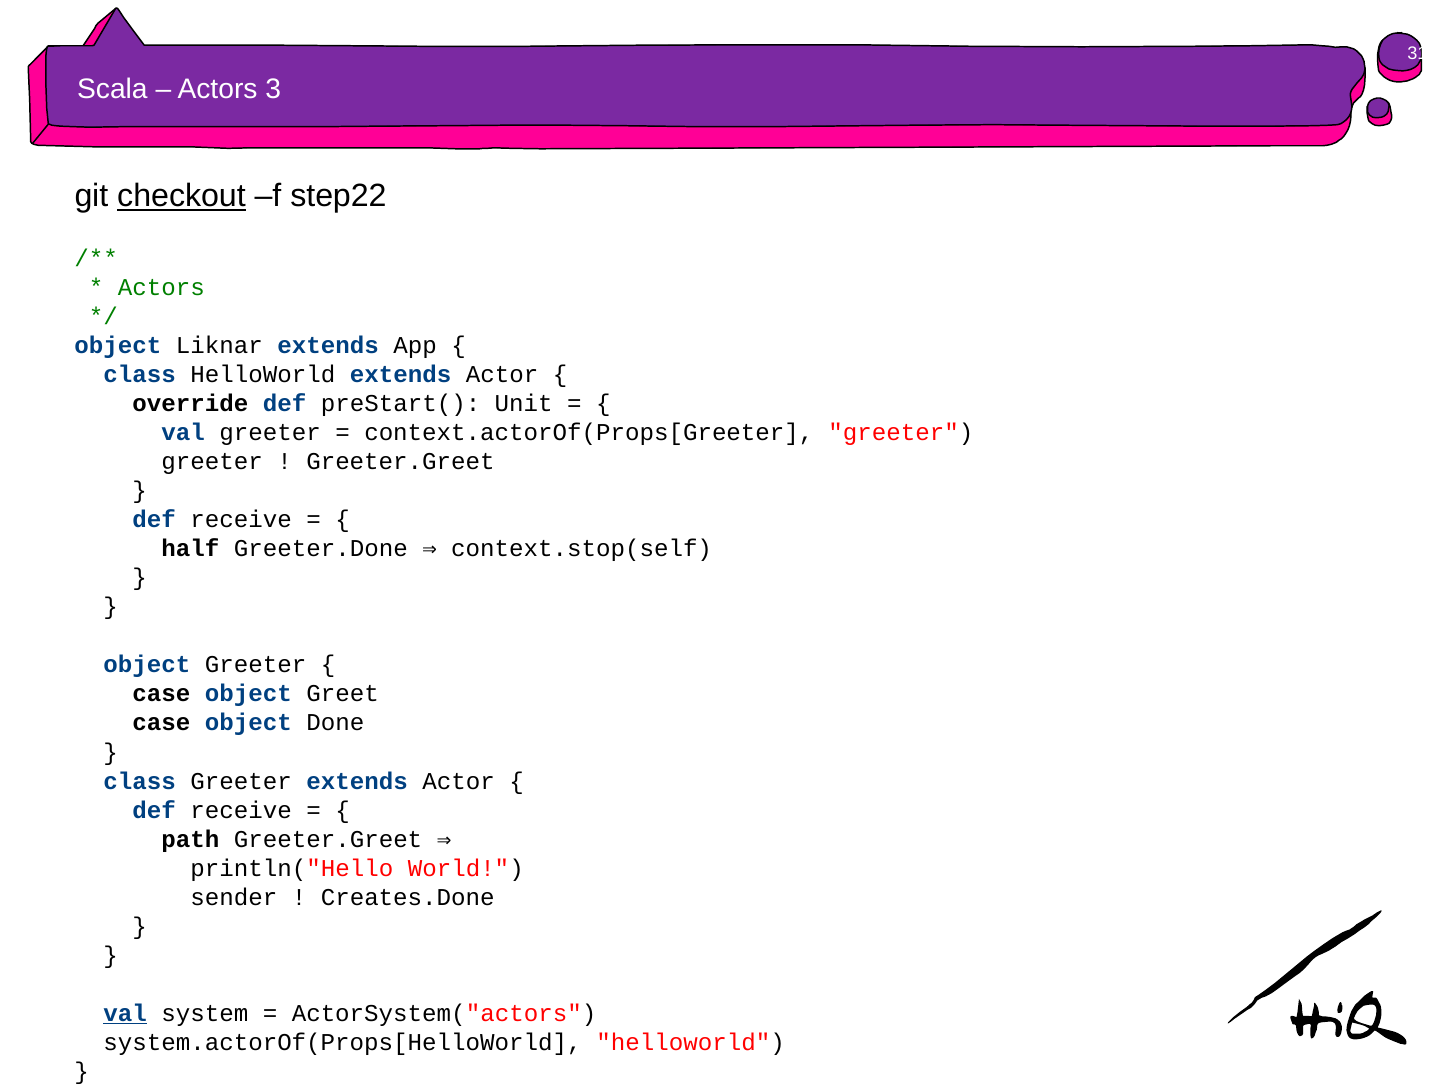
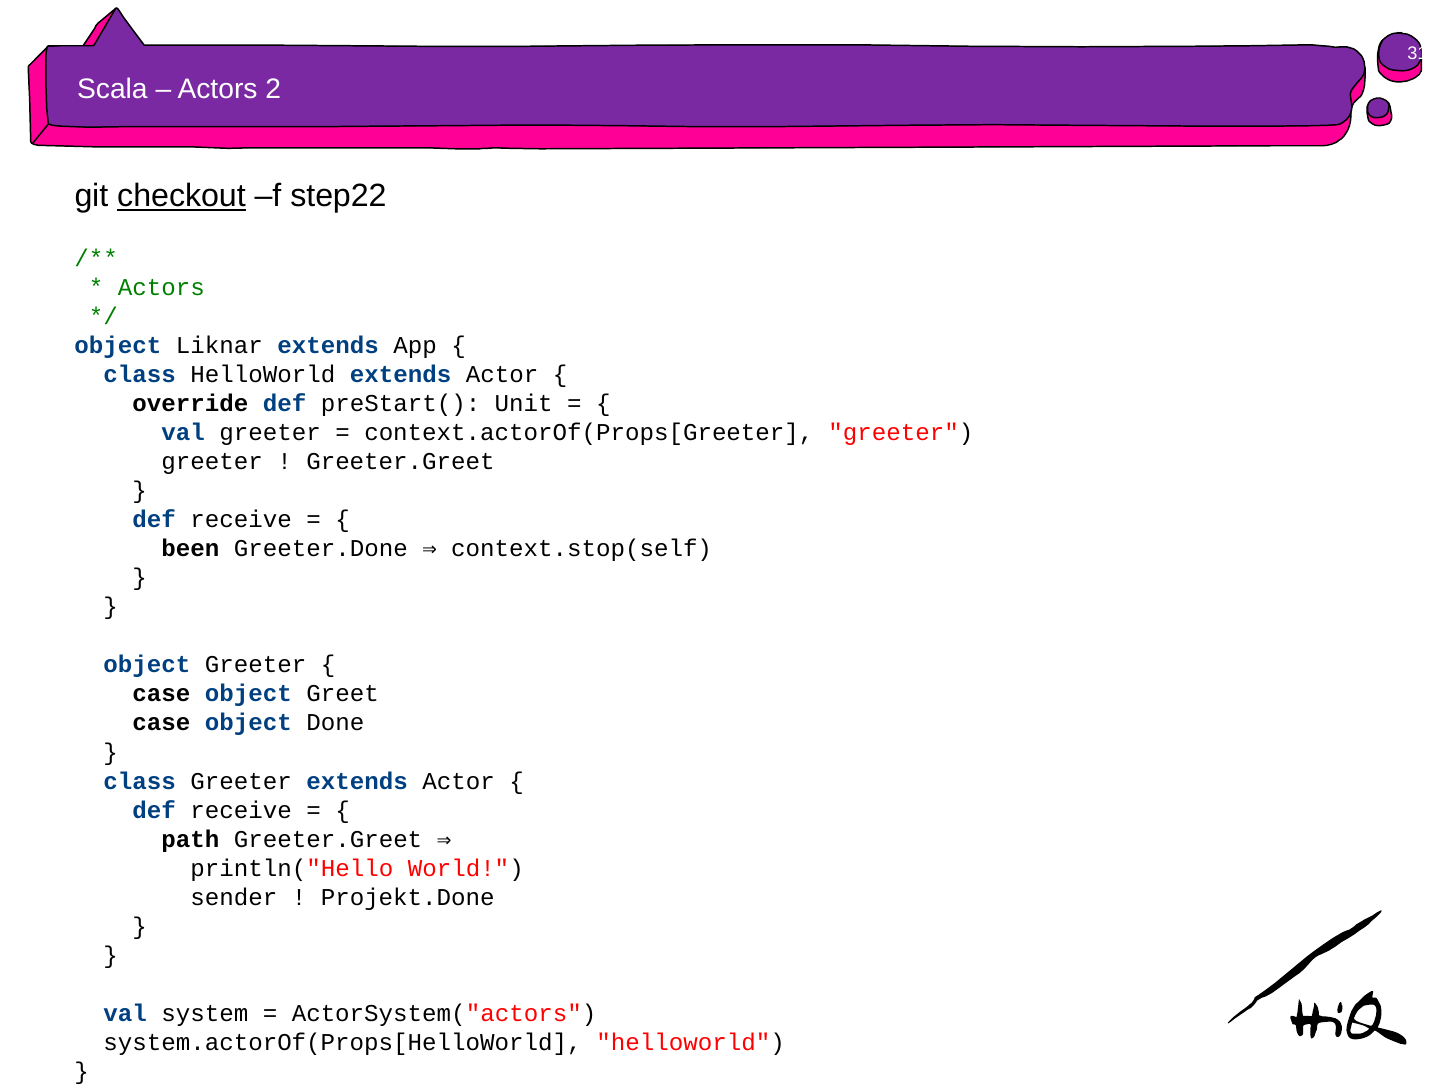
3: 3 -> 2 (273, 89)
half: half -> been (190, 549)
Creates.Done: Creates.Done -> Projekt.Done (408, 897)
val underline: present -> none (125, 1013)
